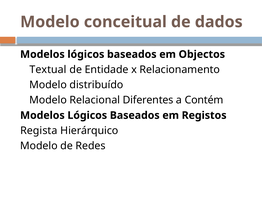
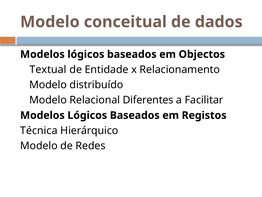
Contém: Contém -> Facilitar (204, 100)
Regista: Regista -> Técnica (39, 130)
